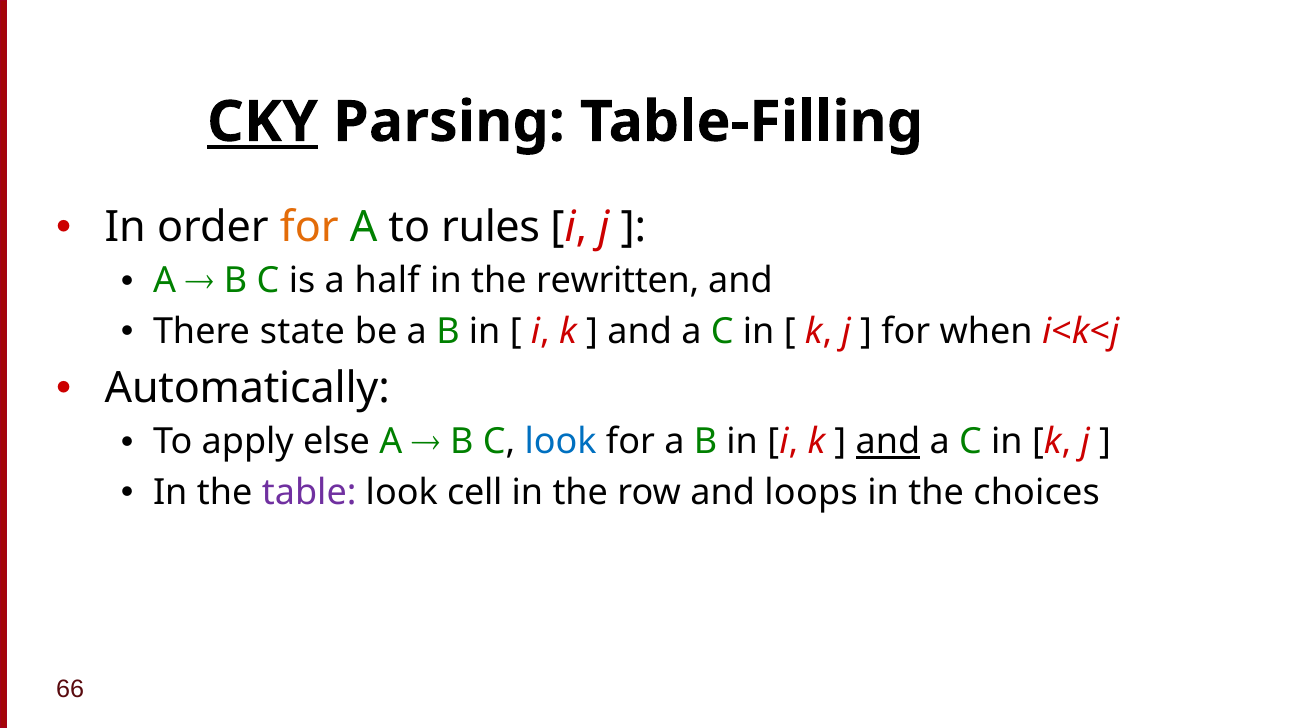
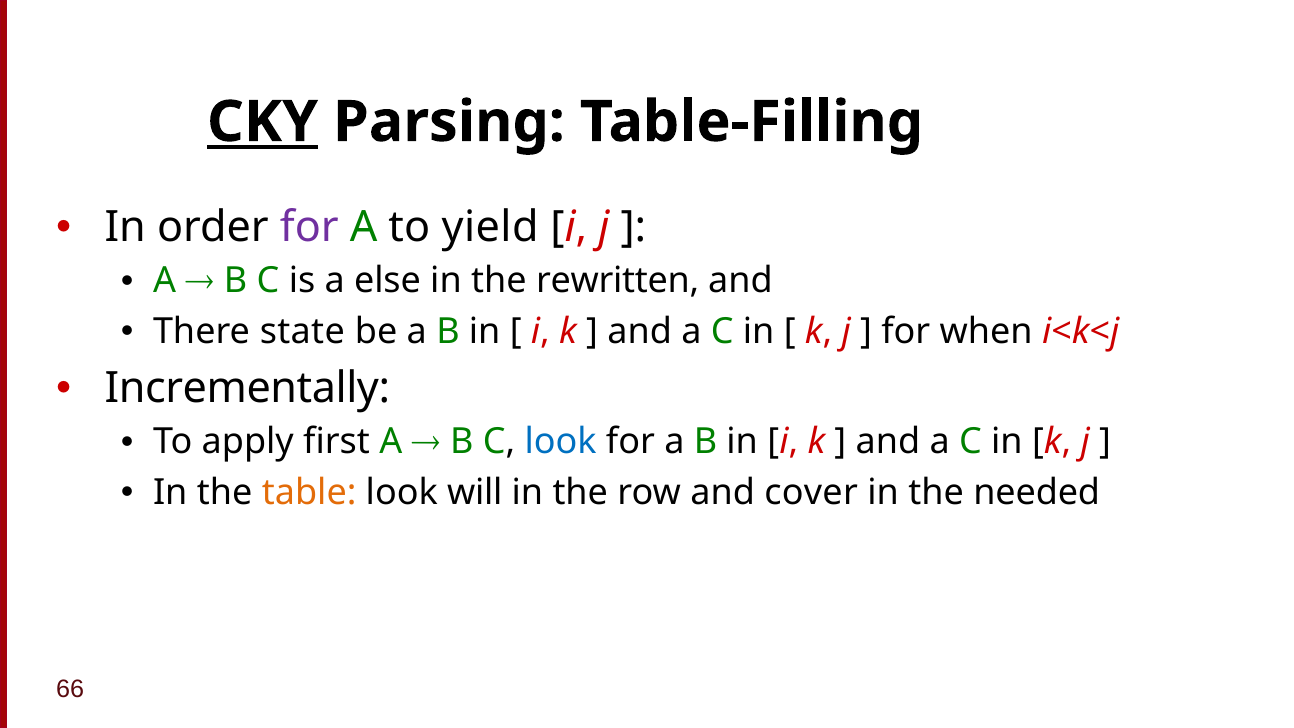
for colour: orange -> purple (309, 227)
rules: rules -> yield (490, 227)
half: half -> else (388, 281)
Automatically: Automatically -> Incrementally (247, 388)
else: else -> first (337, 442)
and underline: present -> none (888, 442)
table colour: purple -> orange (309, 492)
cell: cell -> will (475, 492)
loops: loops -> cover (811, 492)
choices: choices -> needed (1037, 492)
